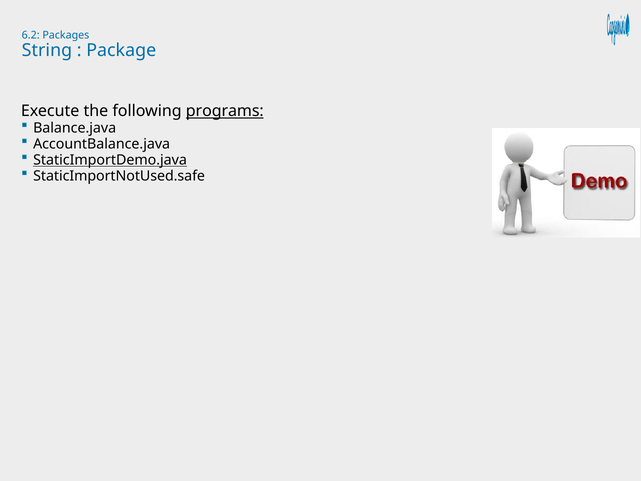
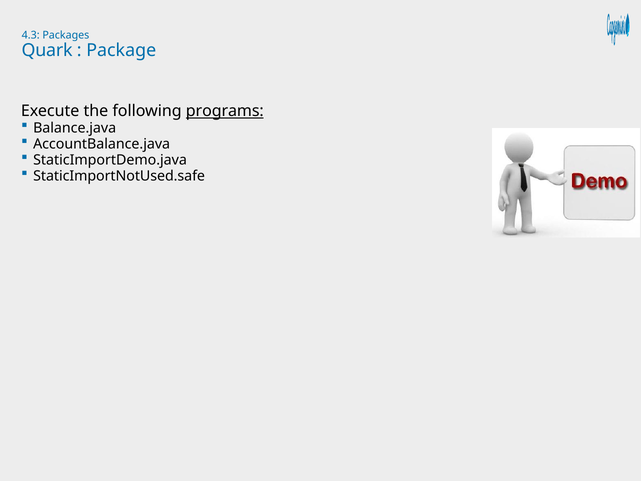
6.2: 6.2 -> 4.3 (31, 35)
String: String -> Quark (47, 50)
StaticImportDemo.java underline: present -> none (110, 160)
